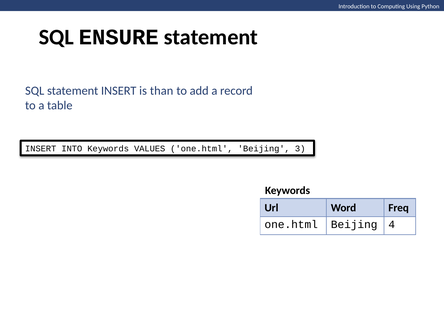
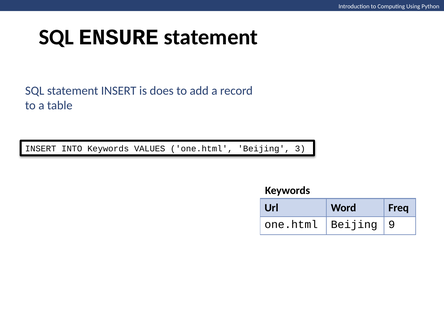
than: than -> does (162, 91)
4: 4 -> 9 (392, 224)
